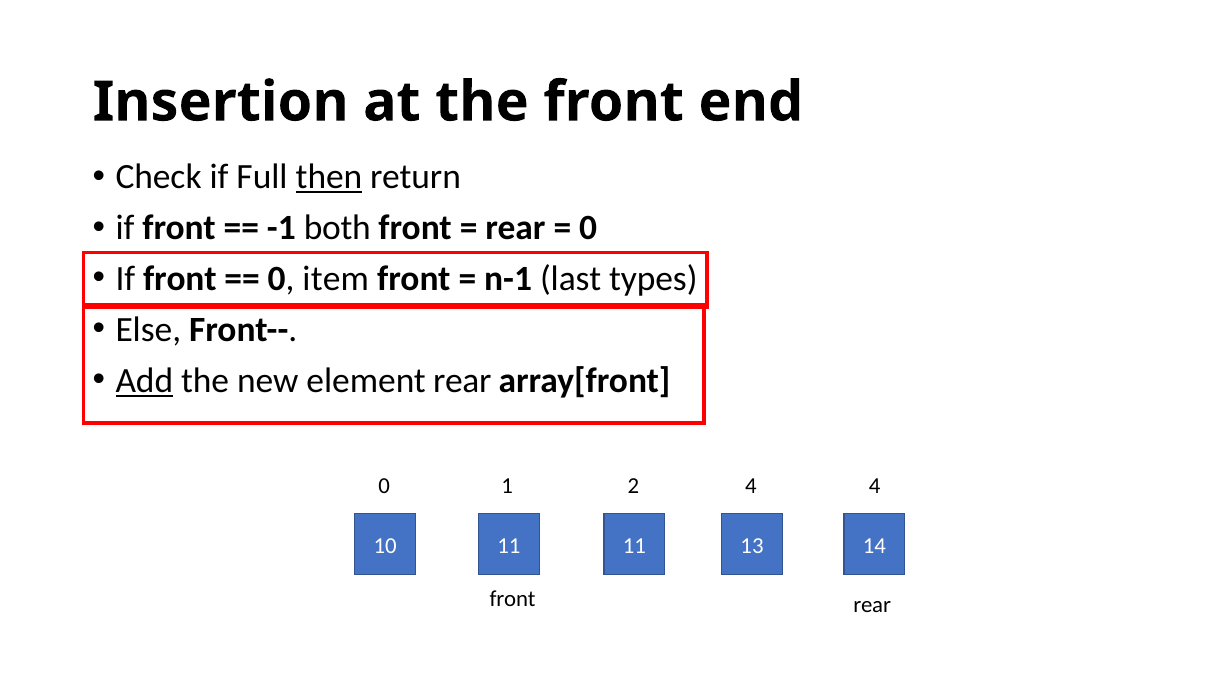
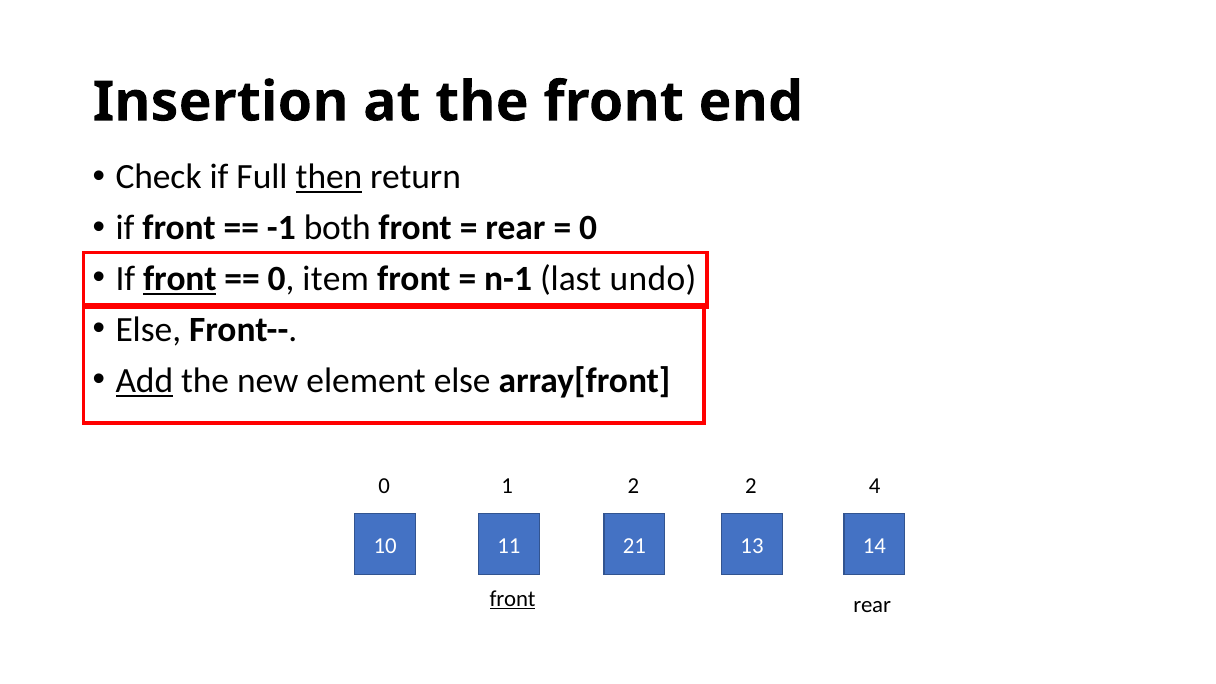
front underline: none -> present (180, 279)
types: types -> undo (653, 279)
element rear: rear -> else (462, 380)
0 4: 4 -> 2 (751, 486)
11 11: 11 -> 21 (634, 546)
front underline: none -> present (513, 599)
